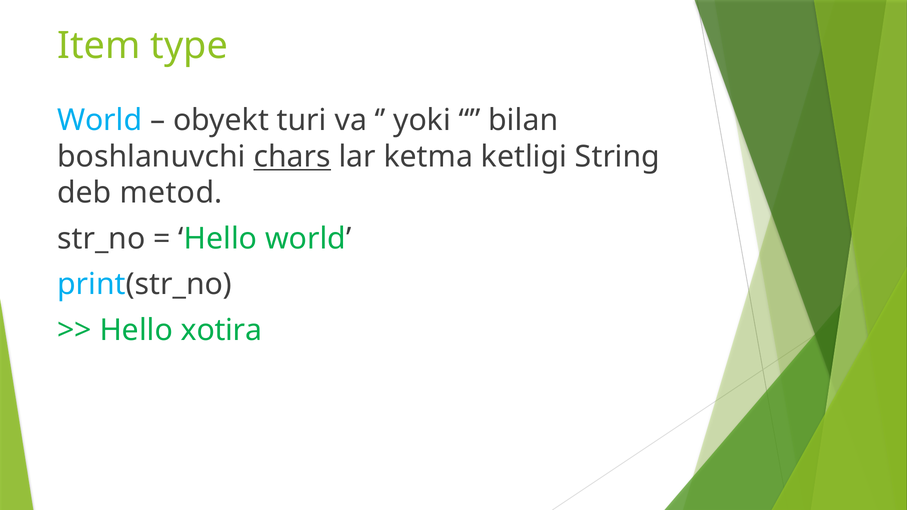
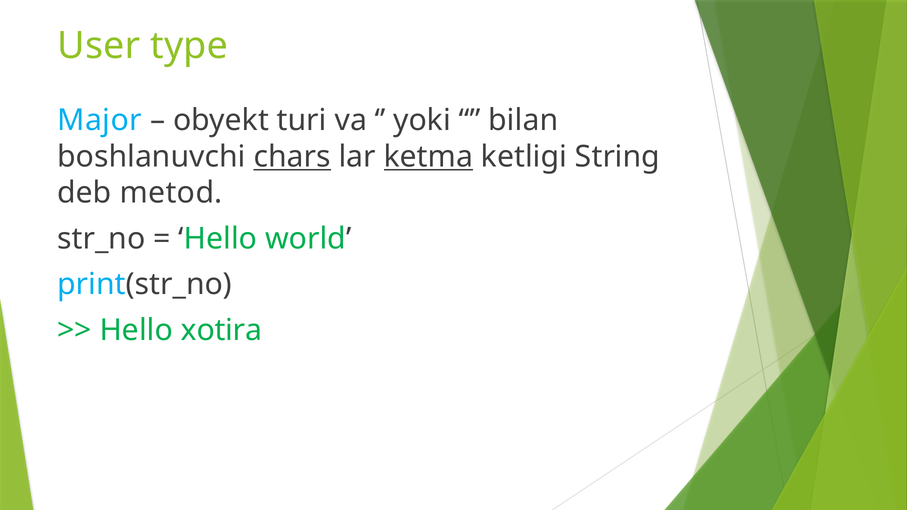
Item: Item -> User (99, 46)
World: World -> Major (100, 120)
ketma underline: none -> present (428, 157)
